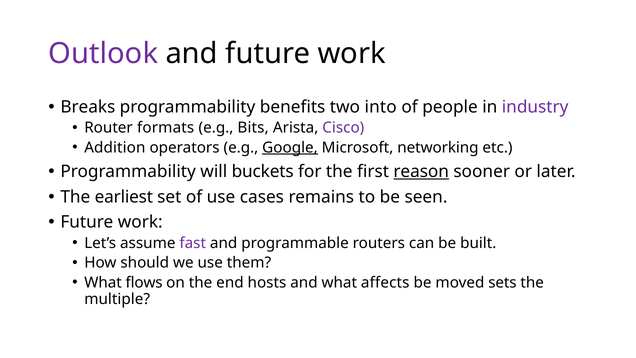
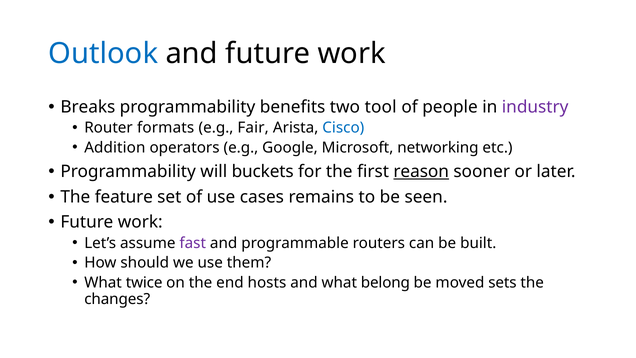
Outlook colour: purple -> blue (103, 53)
into: into -> tool (381, 107)
Bits: Bits -> Fair (253, 128)
Cisco colour: purple -> blue (343, 128)
Google underline: present -> none (290, 147)
earliest: earliest -> feature (124, 197)
flows: flows -> twice (144, 282)
affects: affects -> belong (385, 282)
multiple: multiple -> changes (117, 299)
